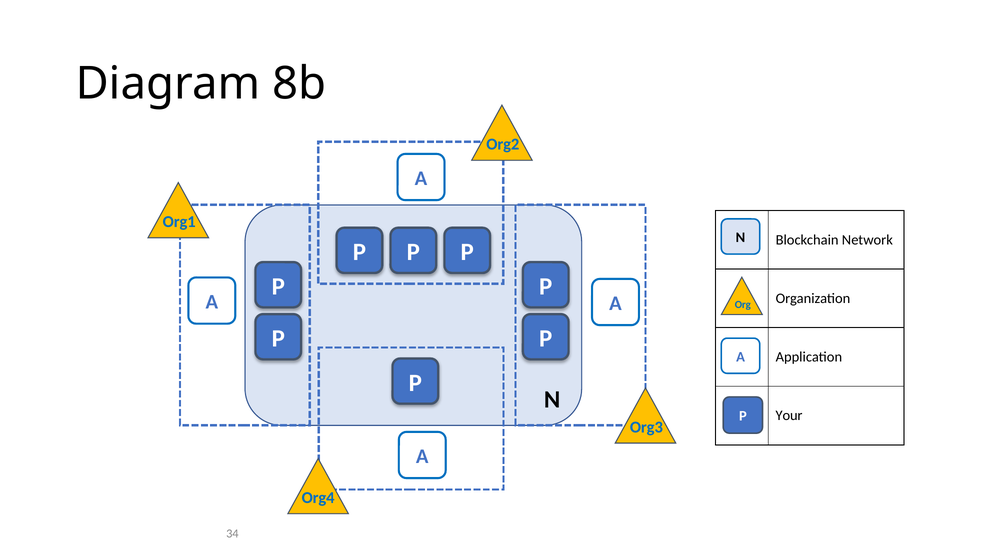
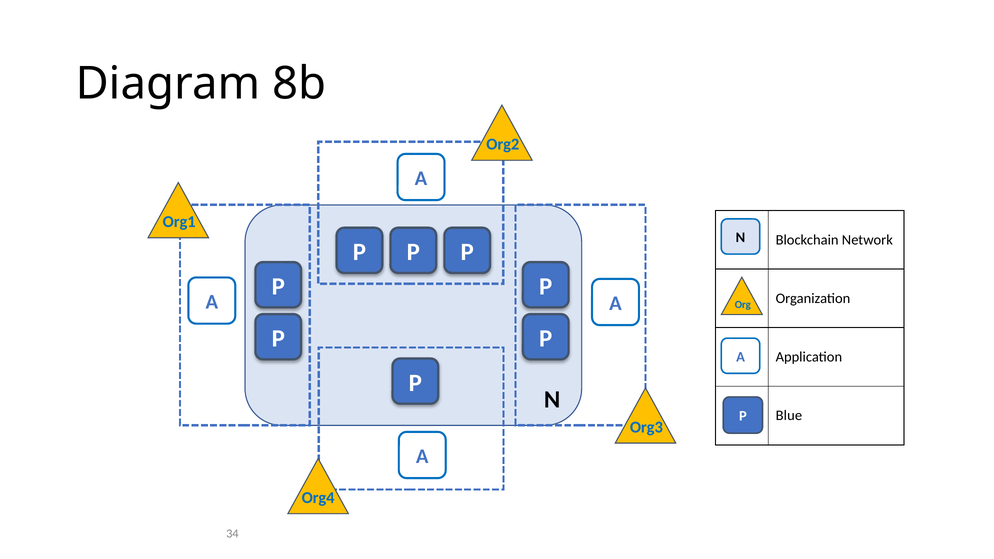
Your: Your -> Blue (789, 416)
